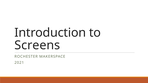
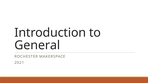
Screens: Screens -> General (37, 45)
